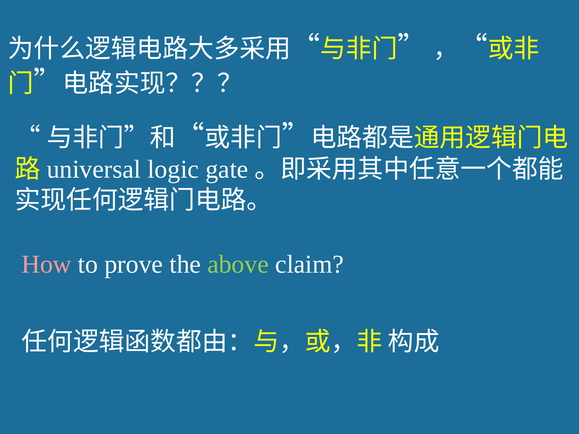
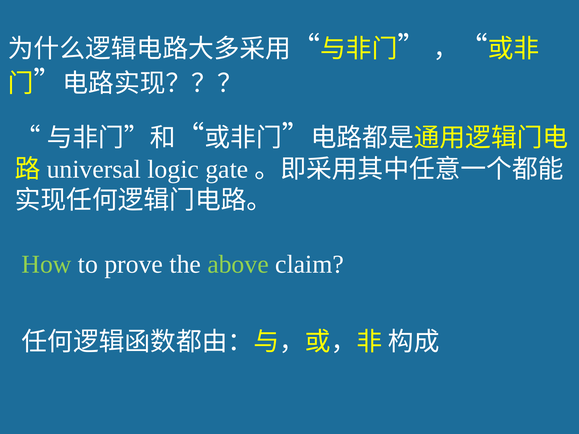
How colour: pink -> light green (47, 265)
